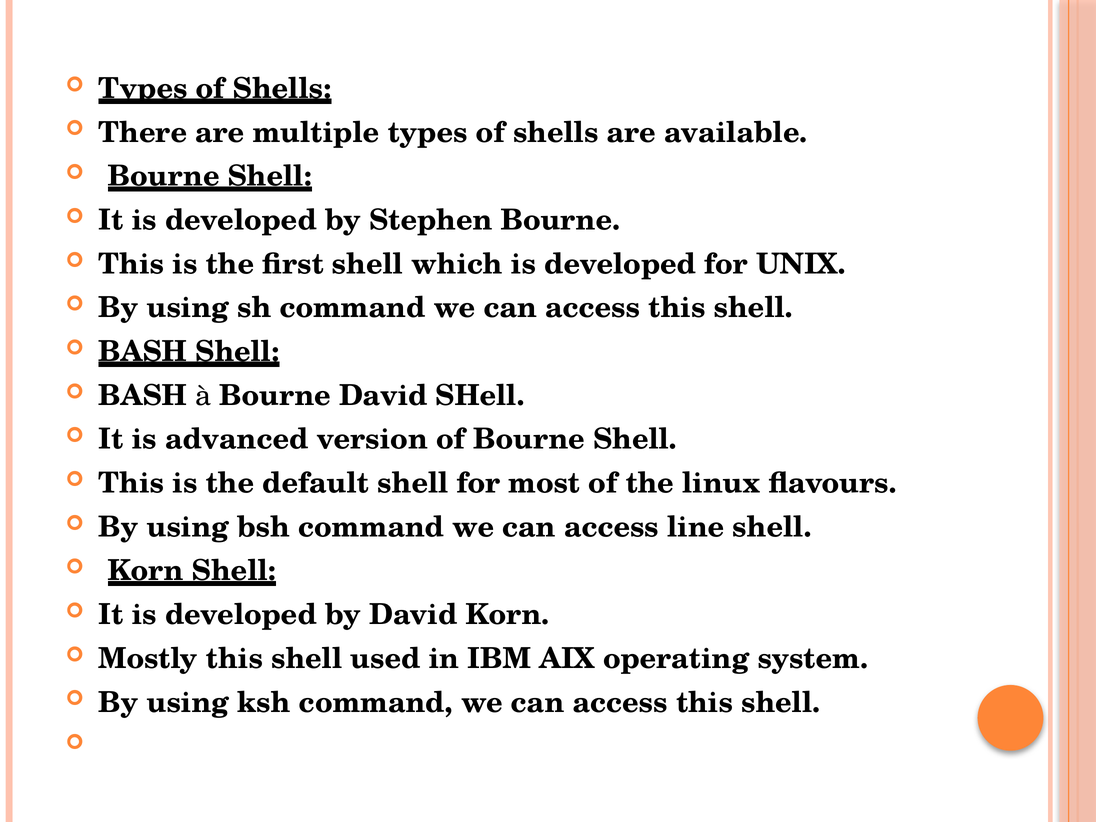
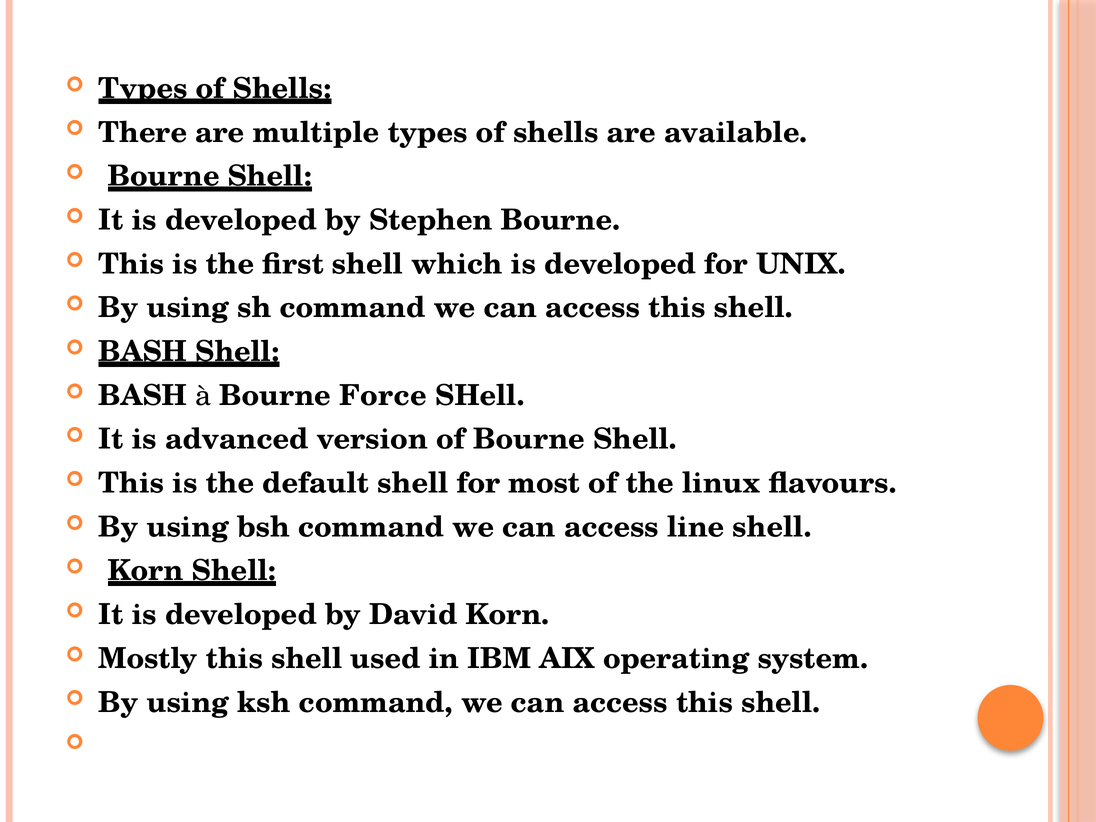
Bourne David: David -> Force (383, 396)
